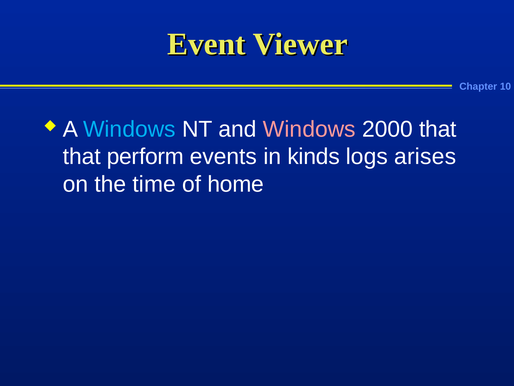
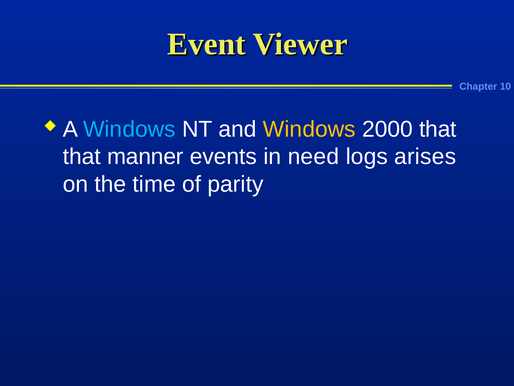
Windows colour: pink -> yellow (309, 129)
perform: perform -> manner (145, 157)
kinds: kinds -> need (313, 157)
home: home -> parity (236, 184)
